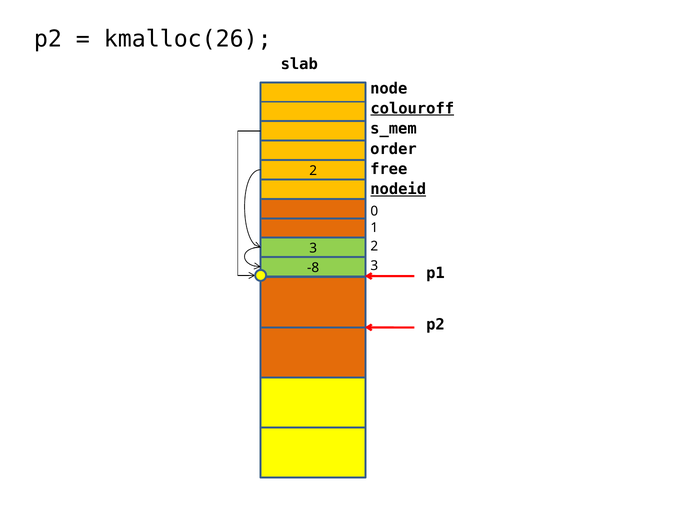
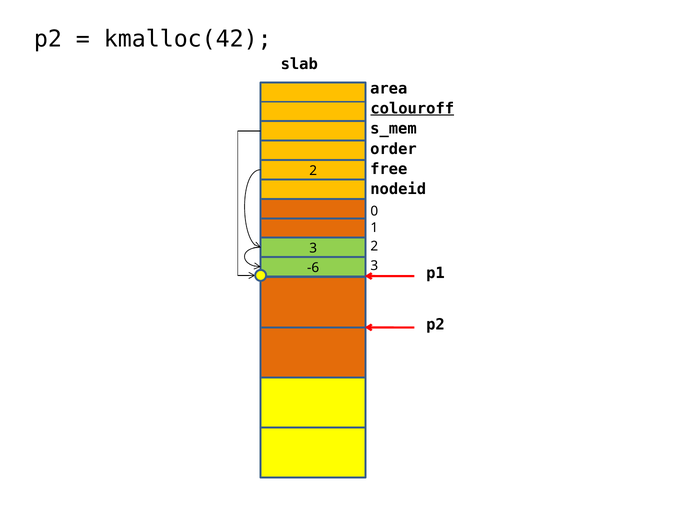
kmalloc(26: kmalloc(26 -> kmalloc(42 (188, 39)
node: node -> area (389, 88)
nodeid underline: present -> none (398, 189)
-8: -8 -> -6 (313, 268)
